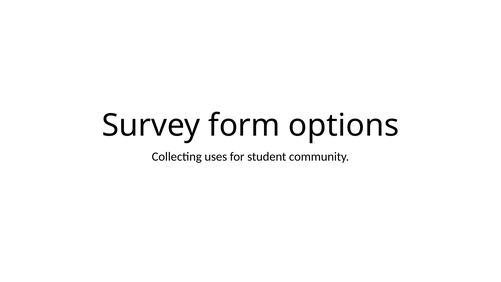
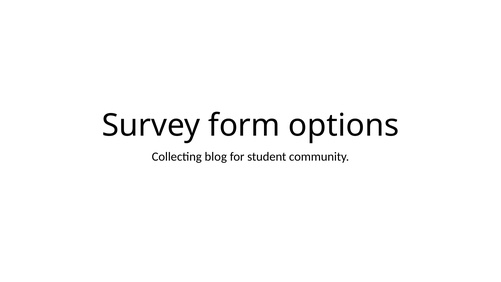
uses: uses -> blog (216, 157)
